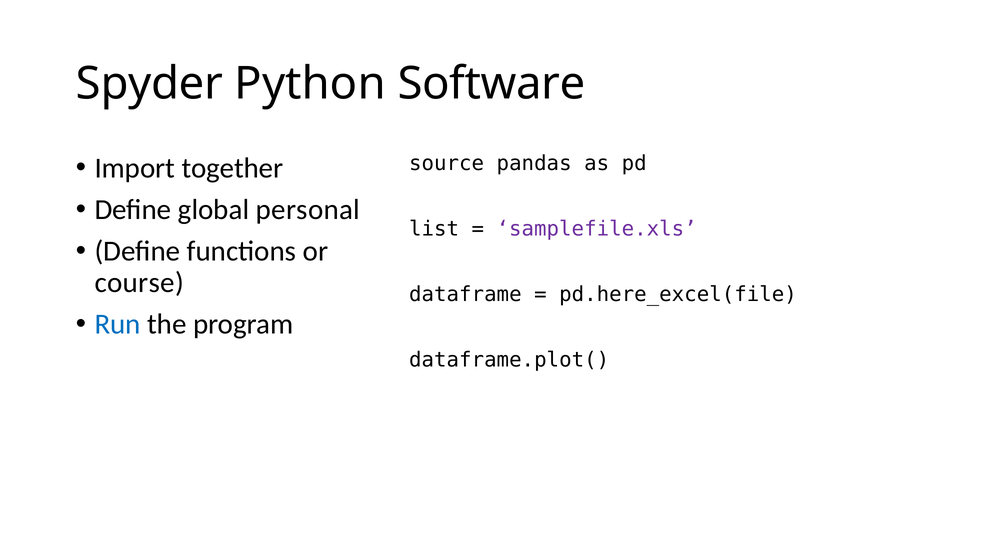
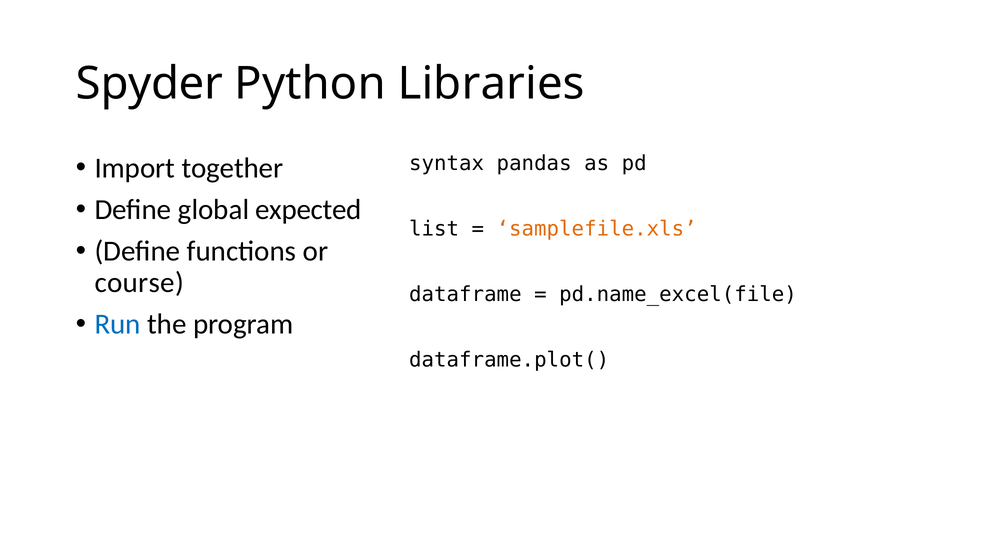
Software: Software -> Libraries (491, 84)
source: source -> syntax (447, 164)
personal: personal -> expected (308, 210)
samplefile.xls colour: purple -> orange (597, 229)
pd.here_excel(file: pd.here_excel(file -> pd.name_excel(file (678, 295)
